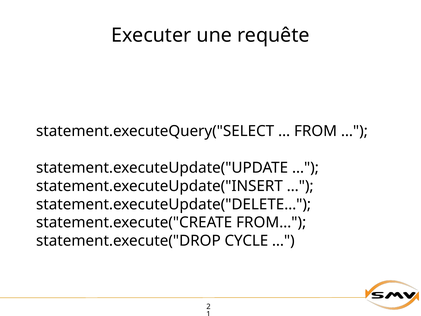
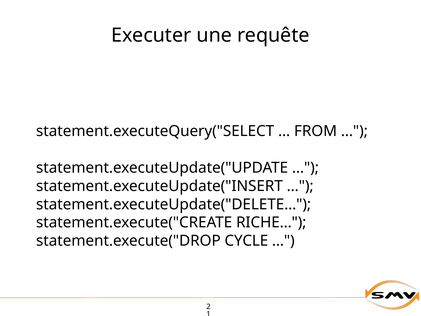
FROM…: FROM… -> RICHE… (271, 222)
